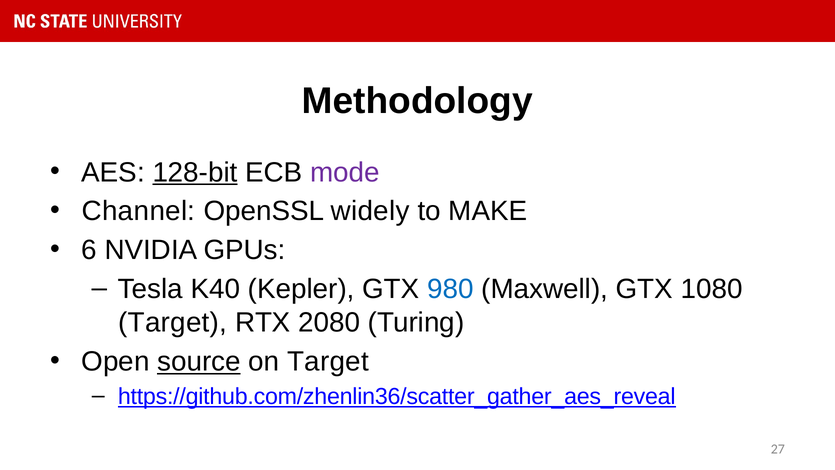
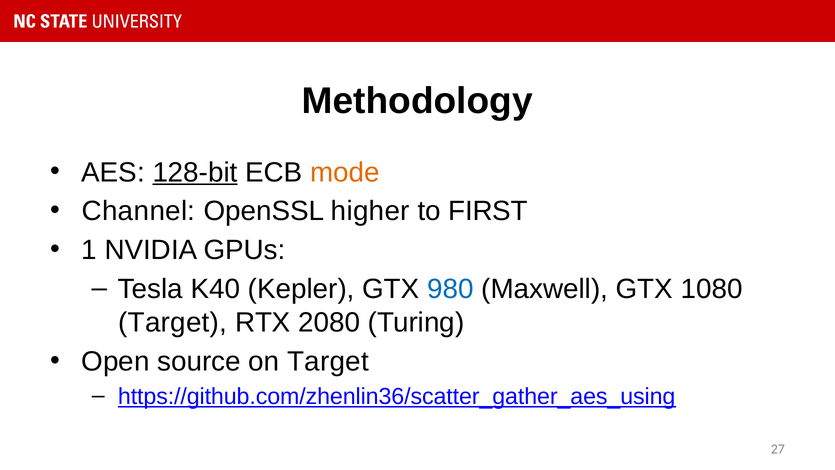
mode colour: purple -> orange (345, 172)
widely: widely -> higher (370, 211)
MAKE: MAKE -> FIRST (488, 211)
6: 6 -> 1 (89, 250)
source underline: present -> none (199, 361)
https://github.com/zhenlin36/scatter_gather_aes_reveal: https://github.com/zhenlin36/scatter_gather_aes_reveal -> https://github.com/zhenlin36/scatter_gather_aes_using (397, 396)
